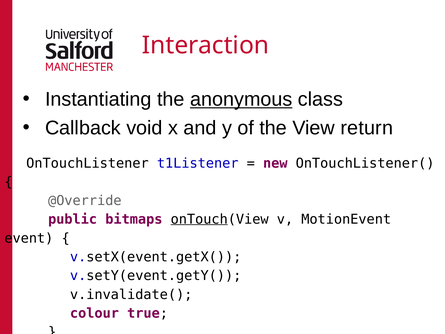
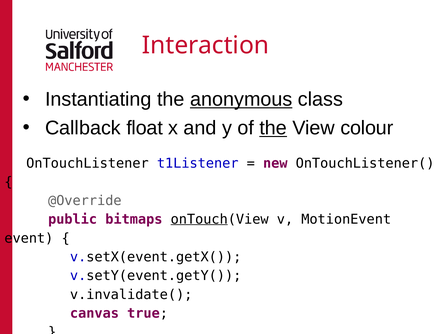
void: void -> float (145, 128)
the underline: none -> present (273, 128)
return: return -> colour (367, 128)
colour: colour -> canvas (94, 313)
